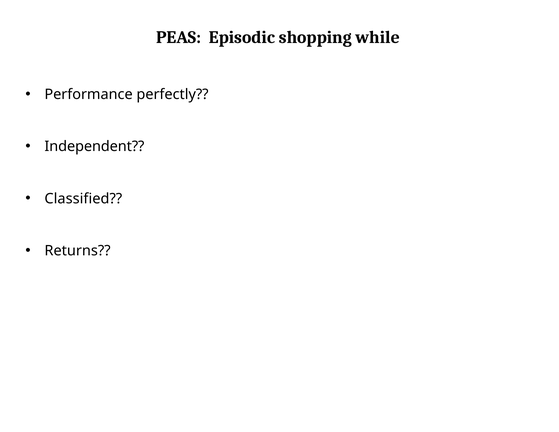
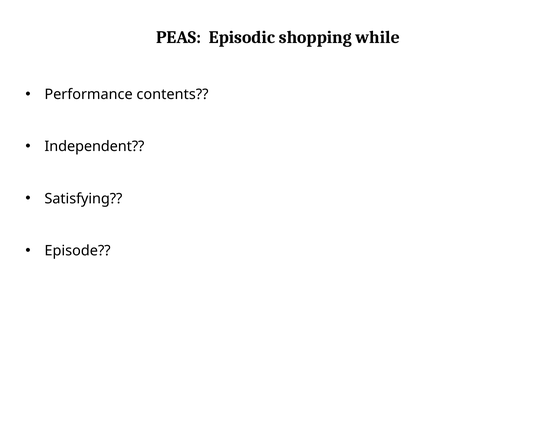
perfectly: perfectly -> contents (172, 94)
Classified: Classified -> Satisfying (83, 199)
Returns: Returns -> Episode (78, 251)
